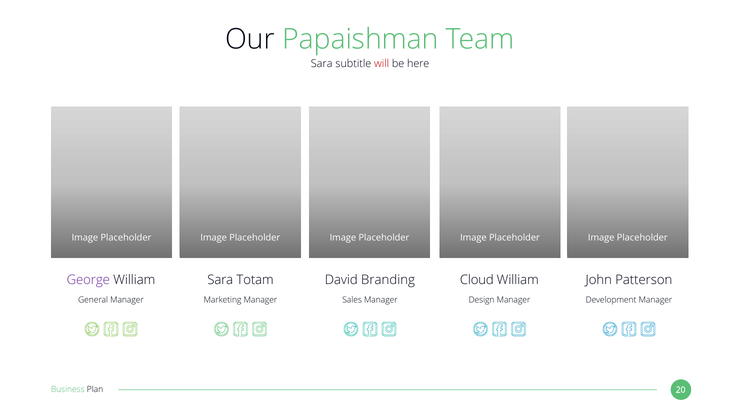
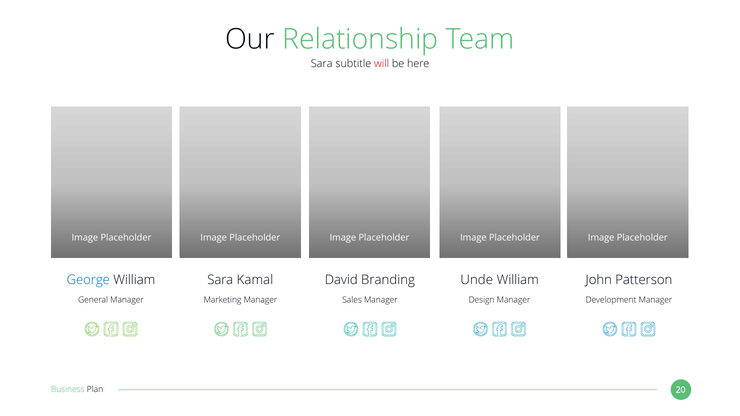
Papaishman: Papaishman -> Relationship (360, 39)
George colour: purple -> blue (88, 280)
Totam: Totam -> Kamal (255, 280)
Cloud: Cloud -> Unde (477, 280)
